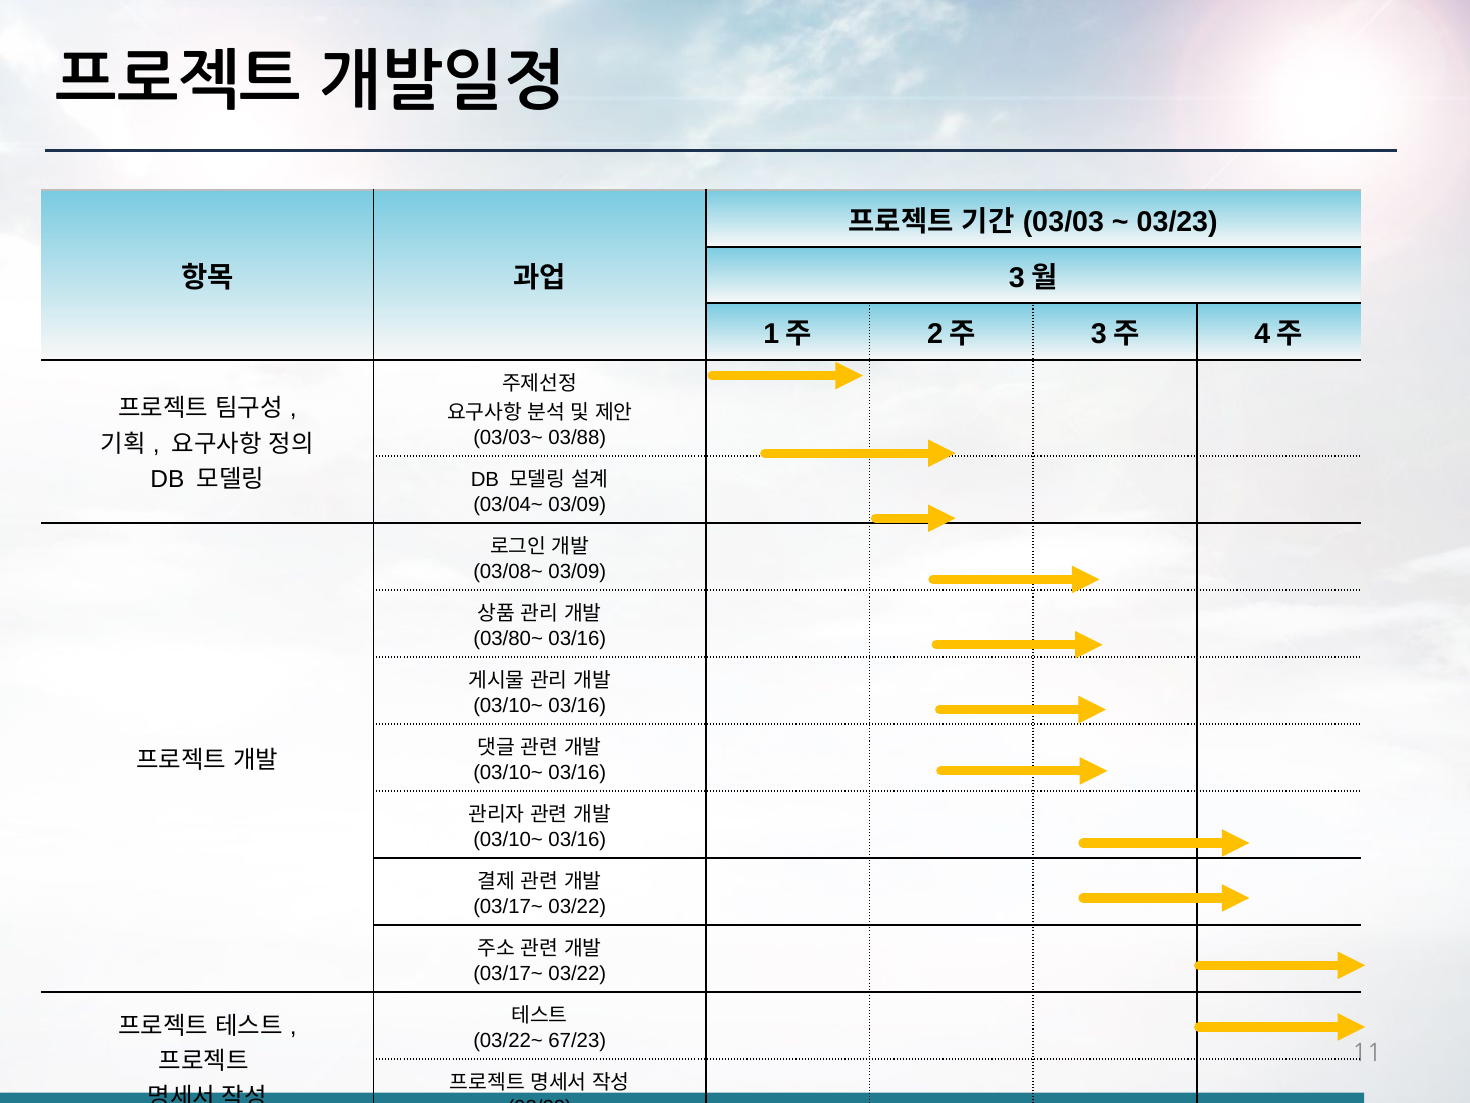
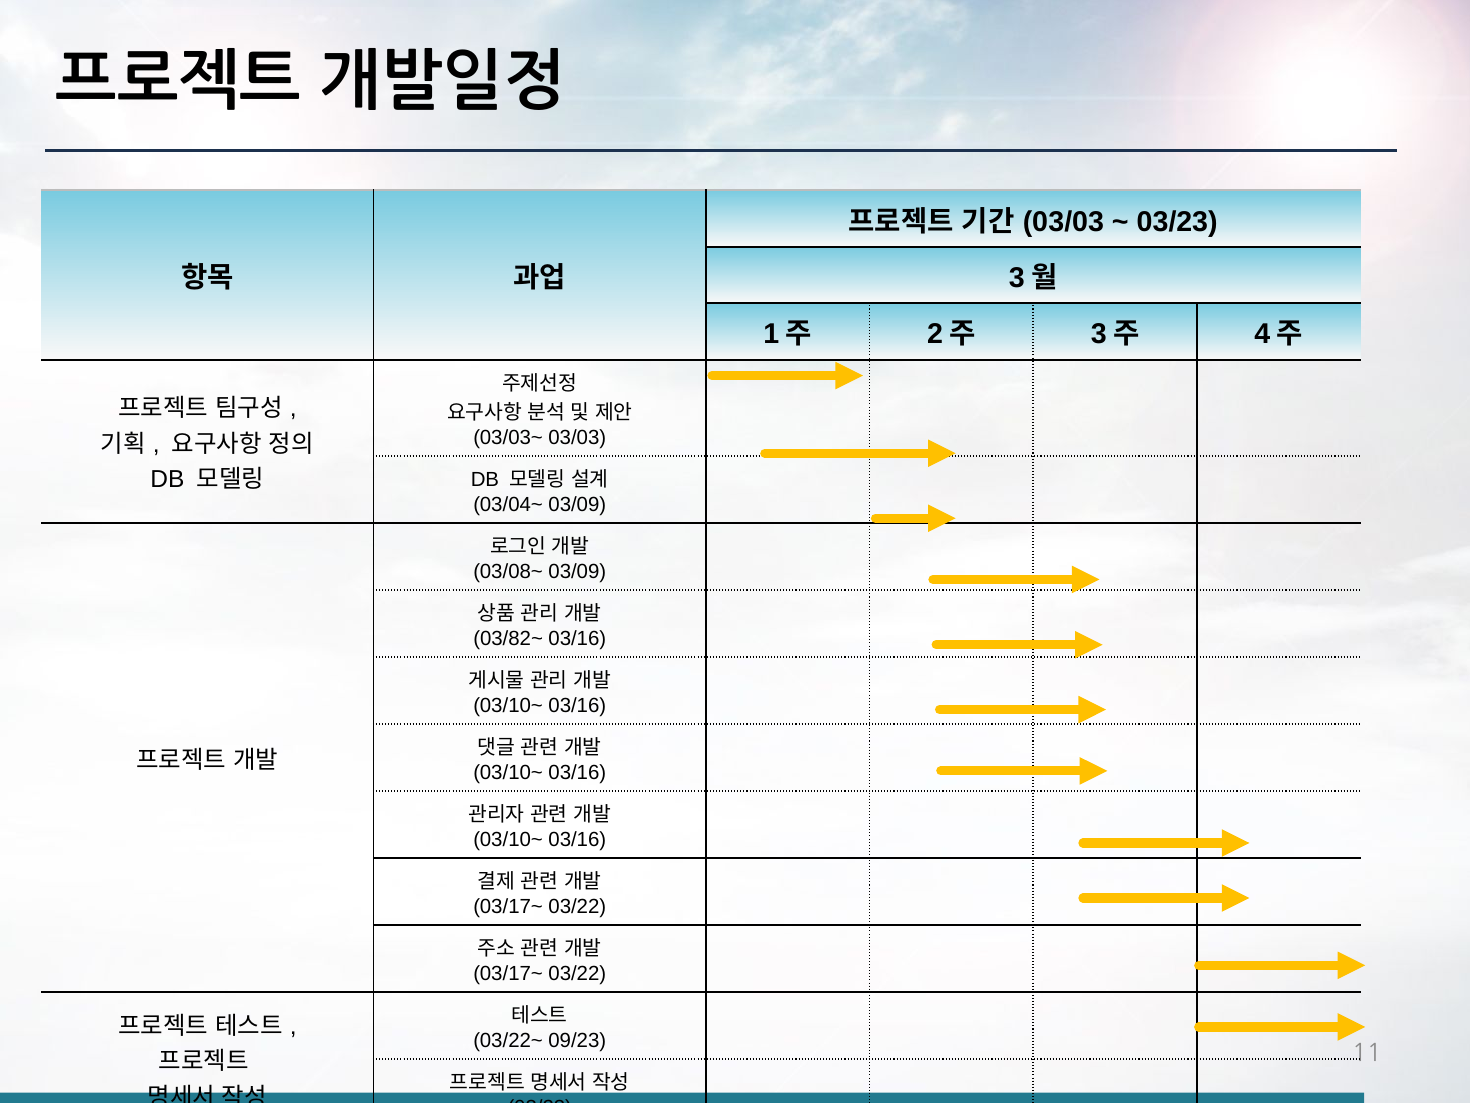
03/03~ 03/88: 03/88 -> 03/03 (577, 437)
03/80~: 03/80~ -> 03/82~ (508, 638)
67/23: 67/23 -> 09/23 (577, 1040)
